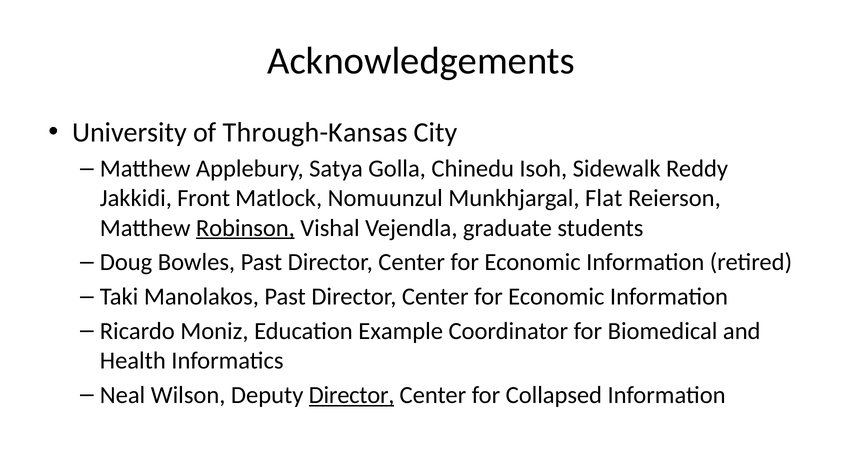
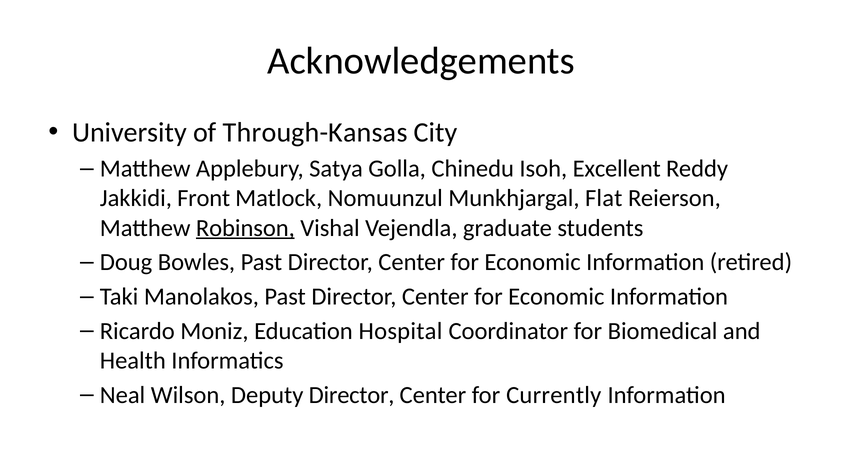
Sidewalk: Sidewalk -> Excellent (617, 169)
Example: Example -> Hospital (401, 331)
Director underline: present -> none (352, 395)
Collapsed: Collapsed -> Currently (554, 395)
